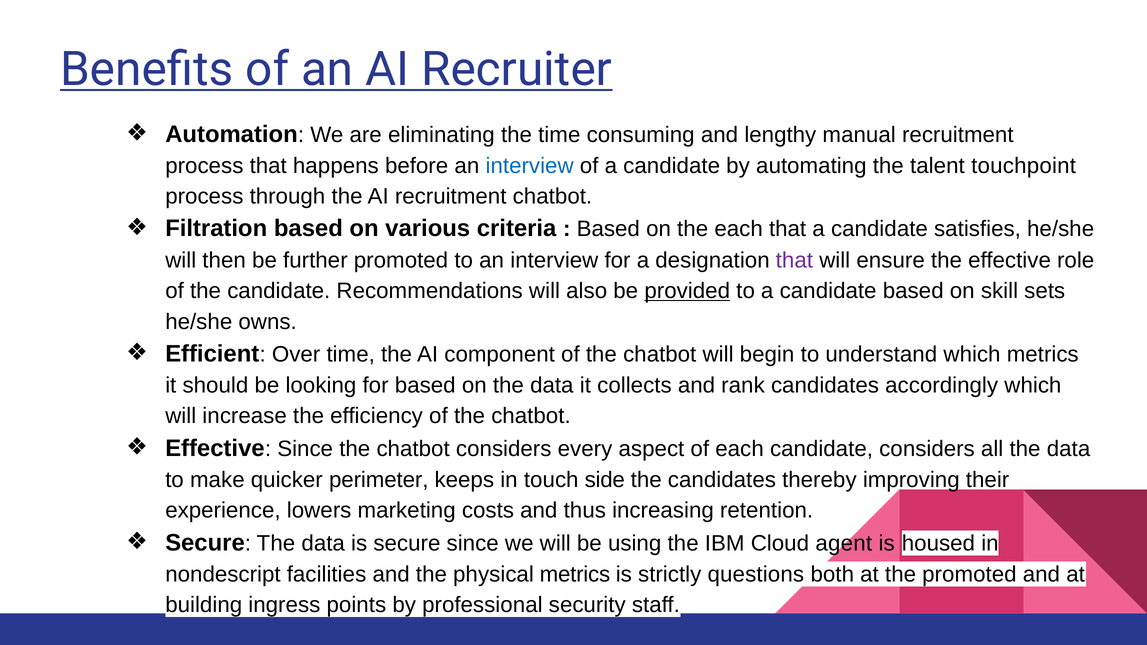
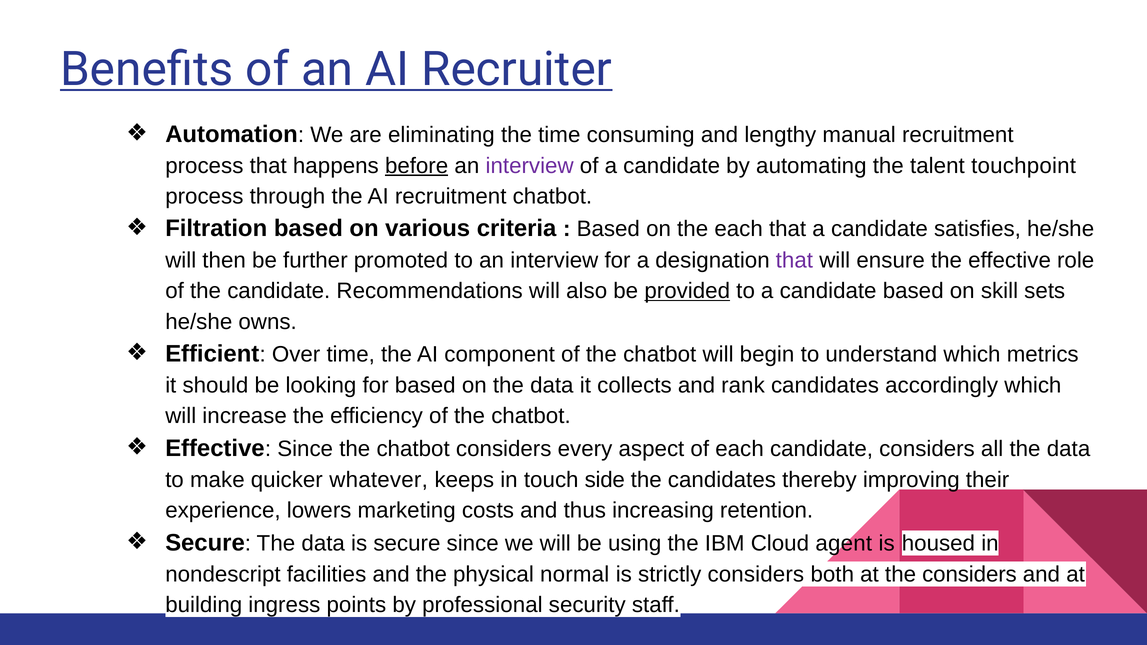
before underline: none -> present (417, 166)
interview colour: blue -> purple (530, 166)
perimeter: perimeter -> whatever (379, 480)
physical metrics: metrics -> normal (575, 574)
strictly questions: questions -> considers (756, 574)
the promoted: promoted -> considers (969, 574)
